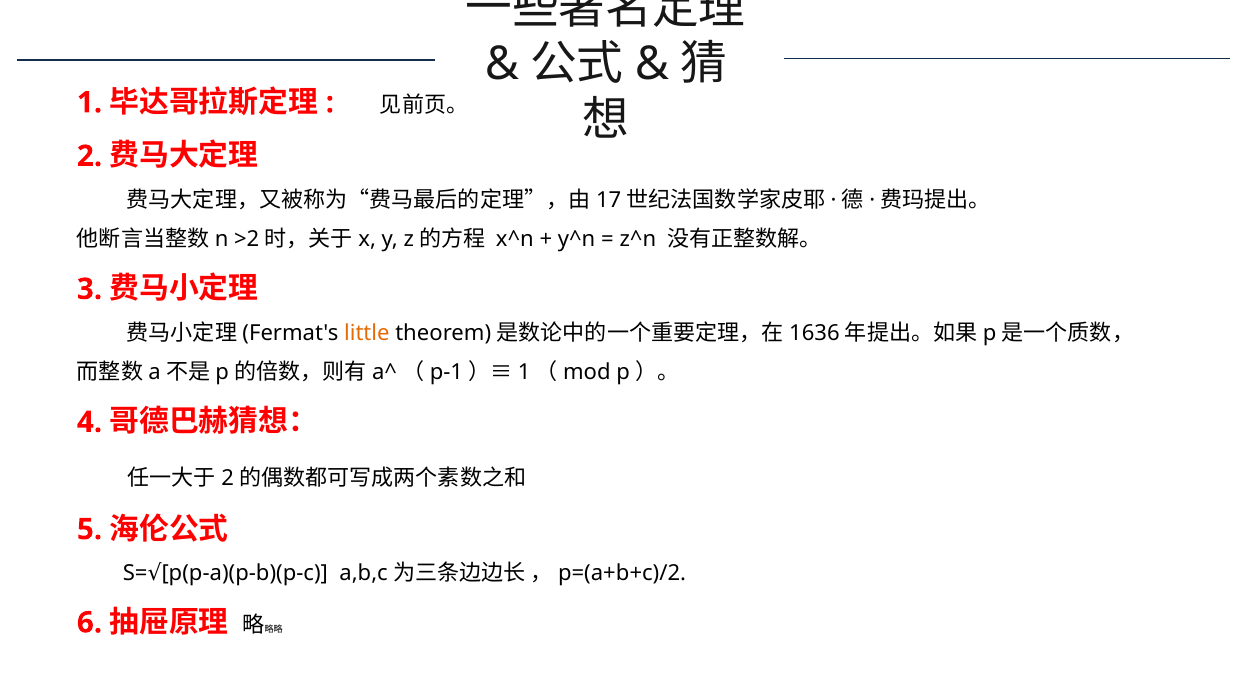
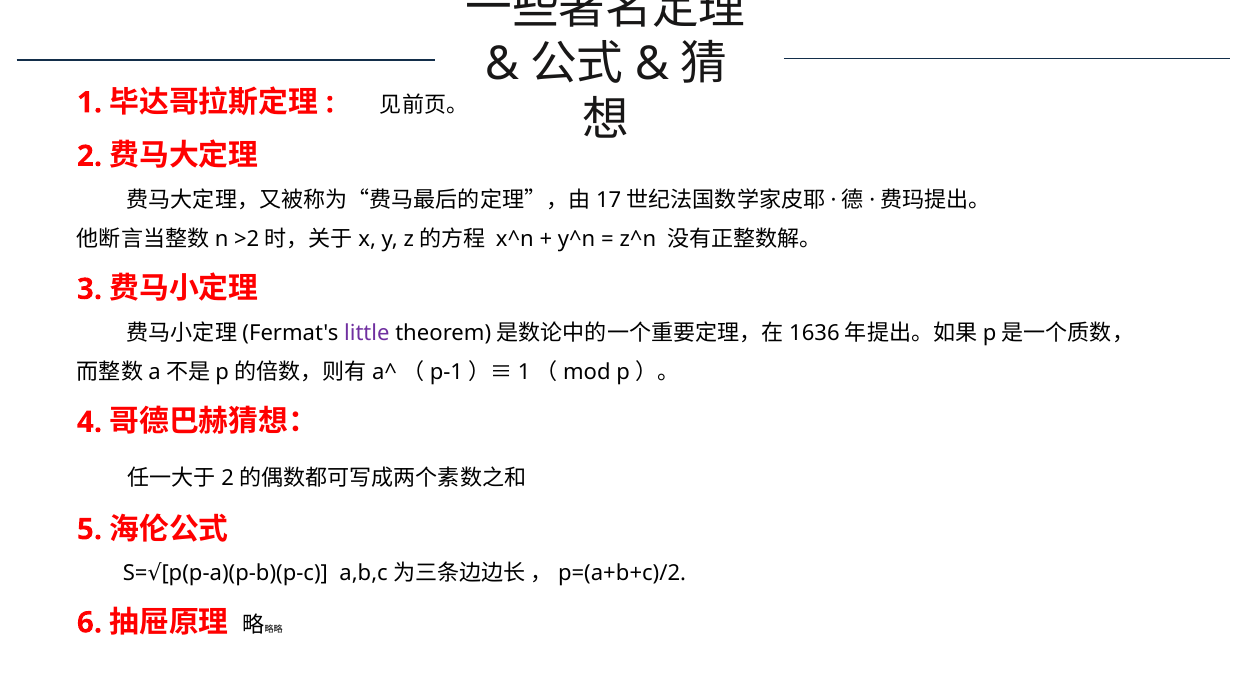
little colour: orange -> purple (367, 333)
